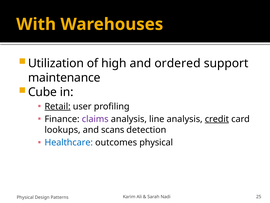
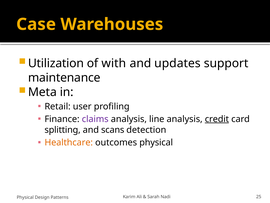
With: With -> Case (36, 24)
high: high -> with (114, 63)
ordered: ordered -> updates (178, 63)
Cube: Cube -> Meta (42, 92)
Retail underline: present -> none (58, 106)
lookups: lookups -> splitting (63, 130)
Healthcare colour: blue -> orange (69, 142)
